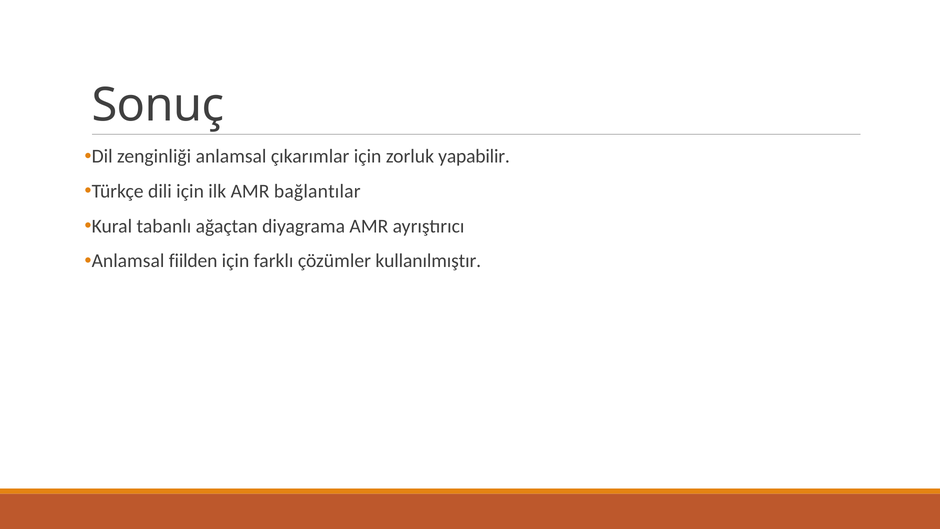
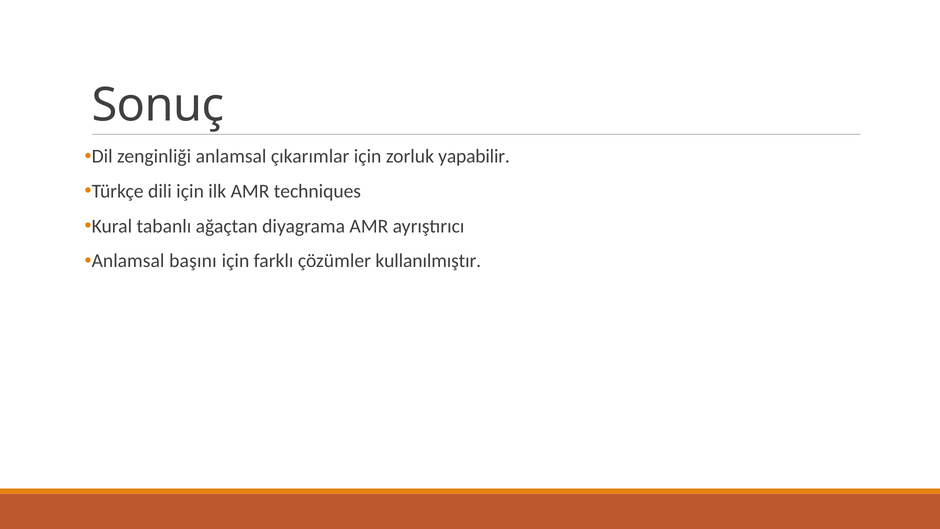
bağlantılar: bağlantılar -> techniques (317, 191)
fiilden: fiilden -> başını (193, 261)
